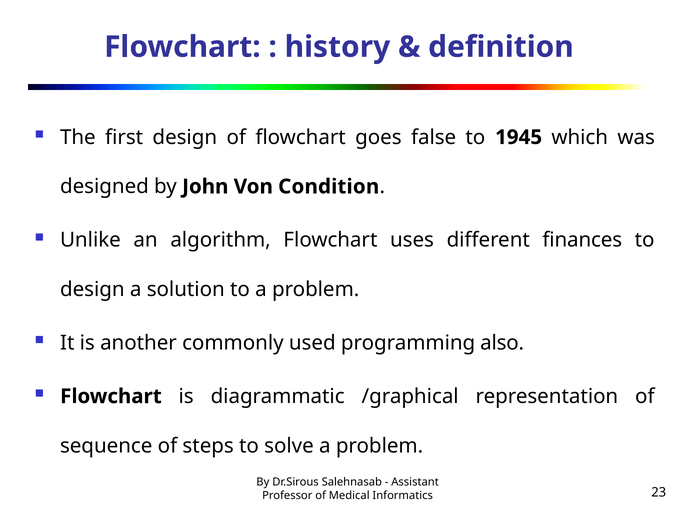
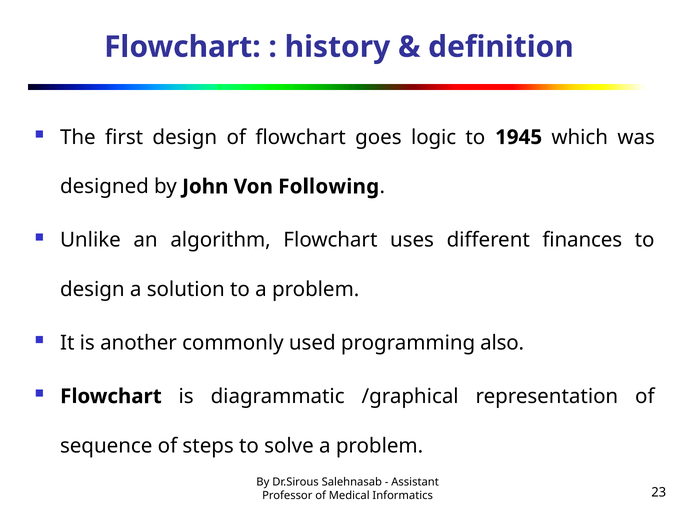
false: false -> logic (434, 137)
Condition: Condition -> Following (329, 187)
